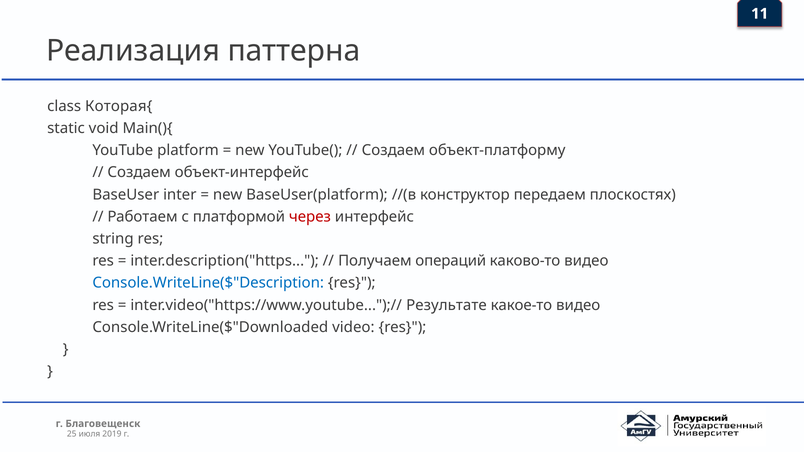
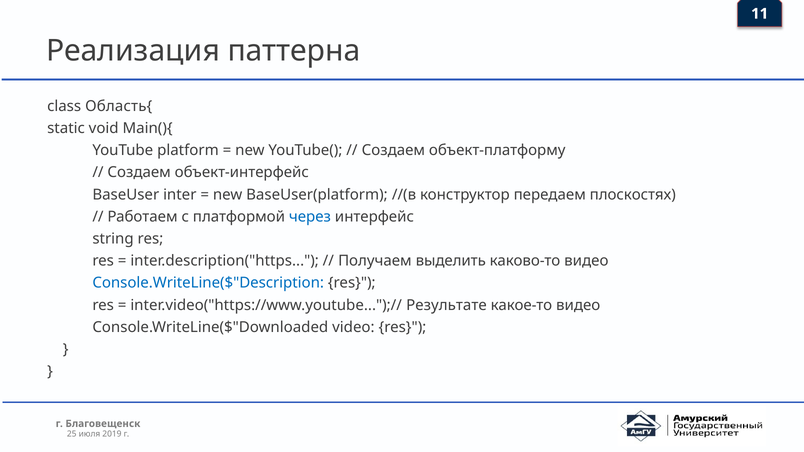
Которая{: Которая{ -> Область{ (119, 106)
через colour: red -> blue (310, 217)
операций: операций -> выделить (451, 261)
